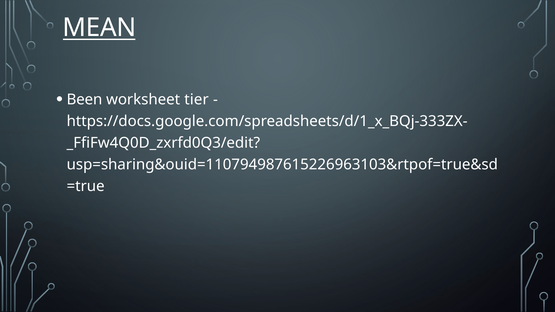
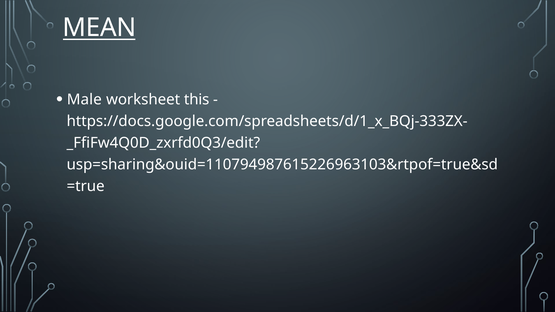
Been: Been -> Male (84, 100)
tier: tier -> this (197, 100)
